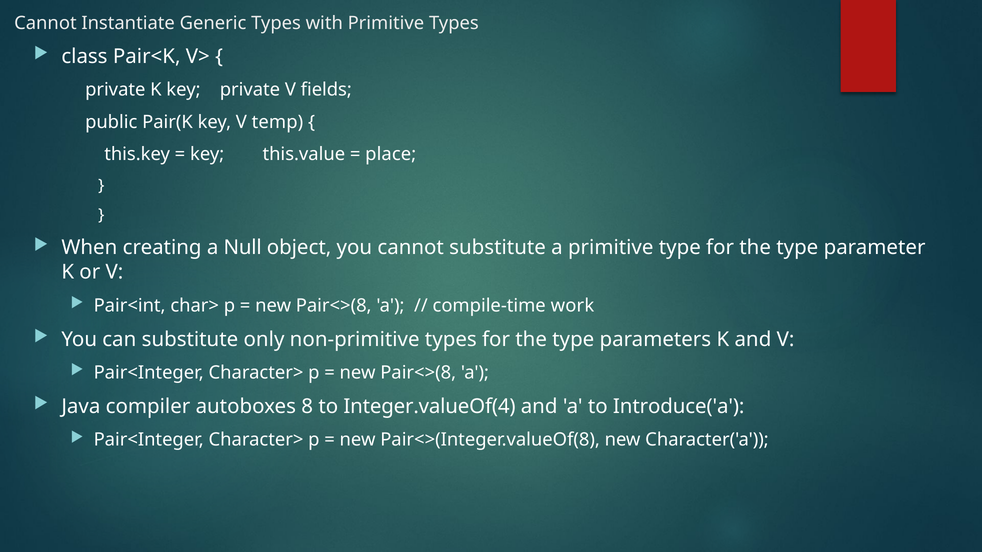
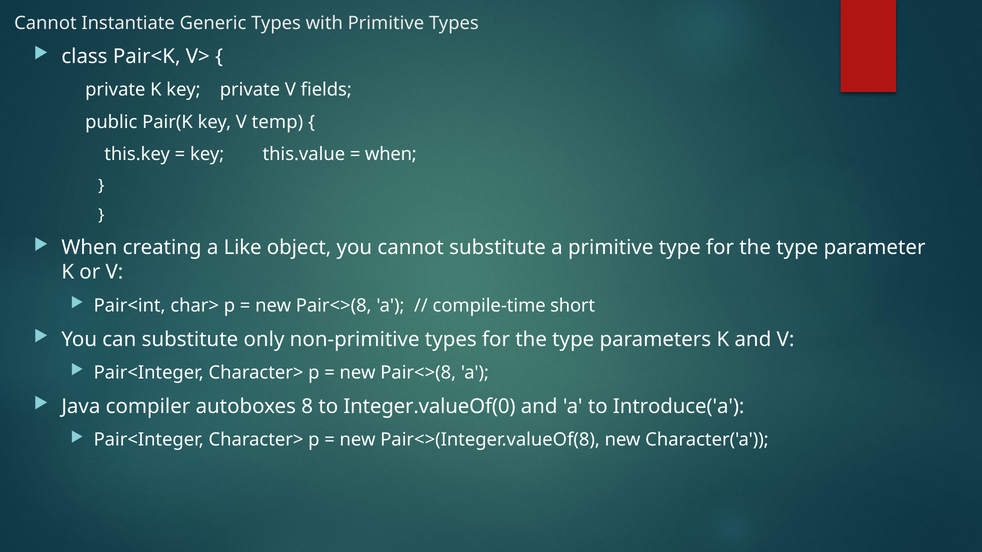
place: place -> when (391, 154)
Null: Null -> Like (243, 248)
work: work -> short (573, 306)
Integer.valueOf(4: Integer.valueOf(4 -> Integer.valueOf(0 (430, 407)
